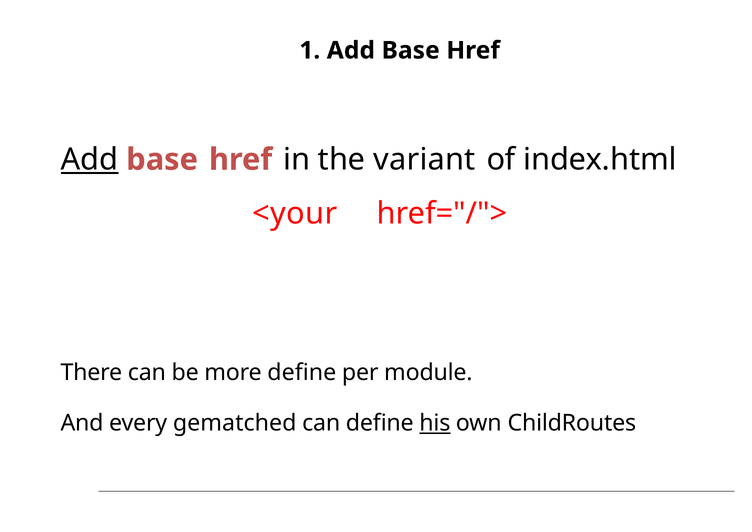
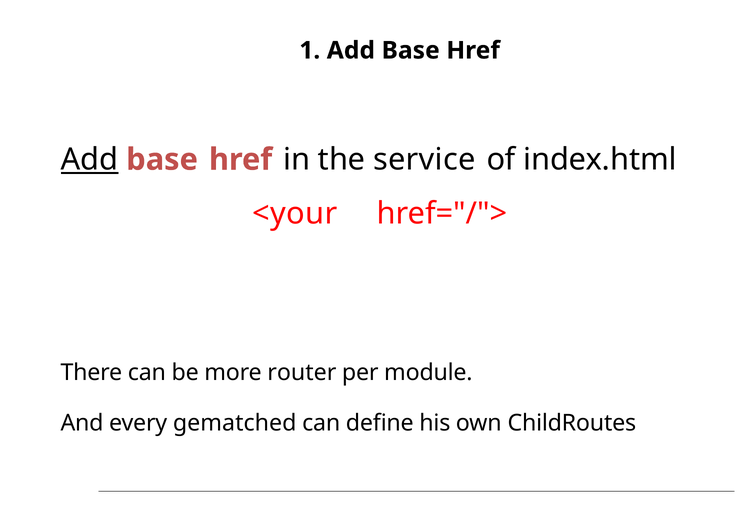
variant: variant -> service (424, 160)
more define: define -> router (302, 372)
his underline: present -> none (435, 423)
